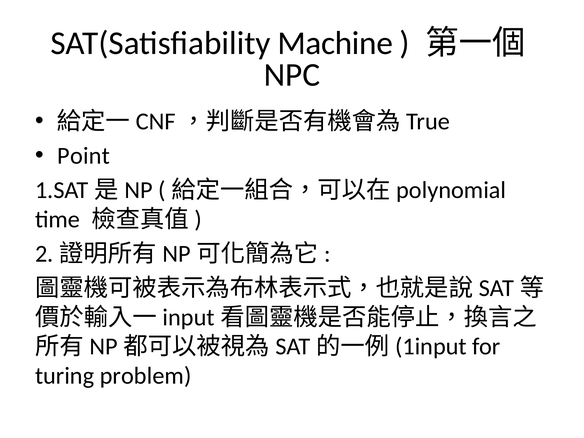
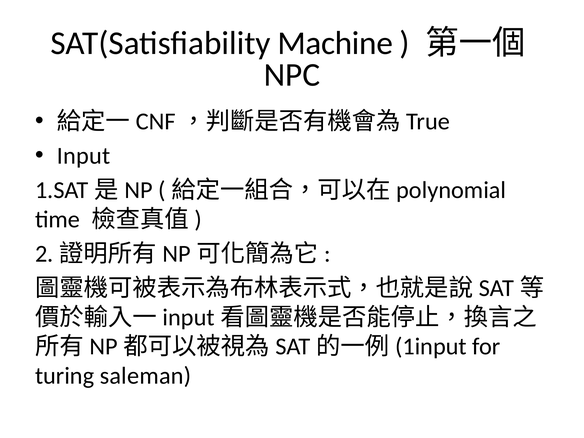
Point: Point -> Input (84, 156)
problem: problem -> saleman (145, 376)
